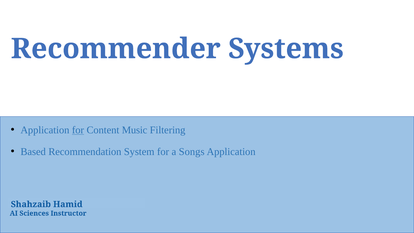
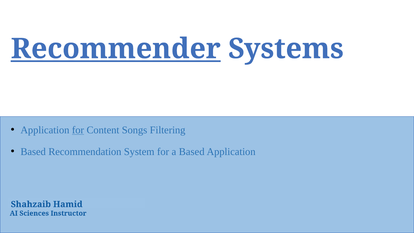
Recommender underline: none -> present (116, 49)
Music: Music -> Songs (135, 130)
a Songs: Songs -> Based (192, 152)
